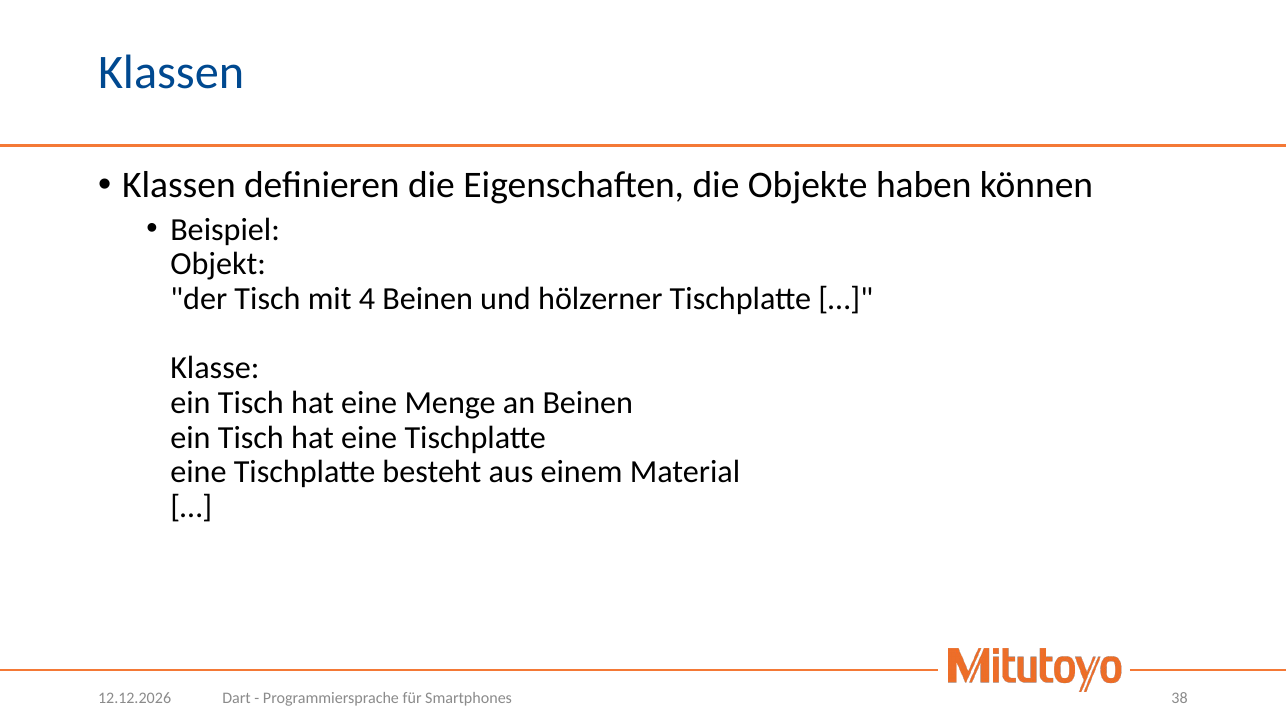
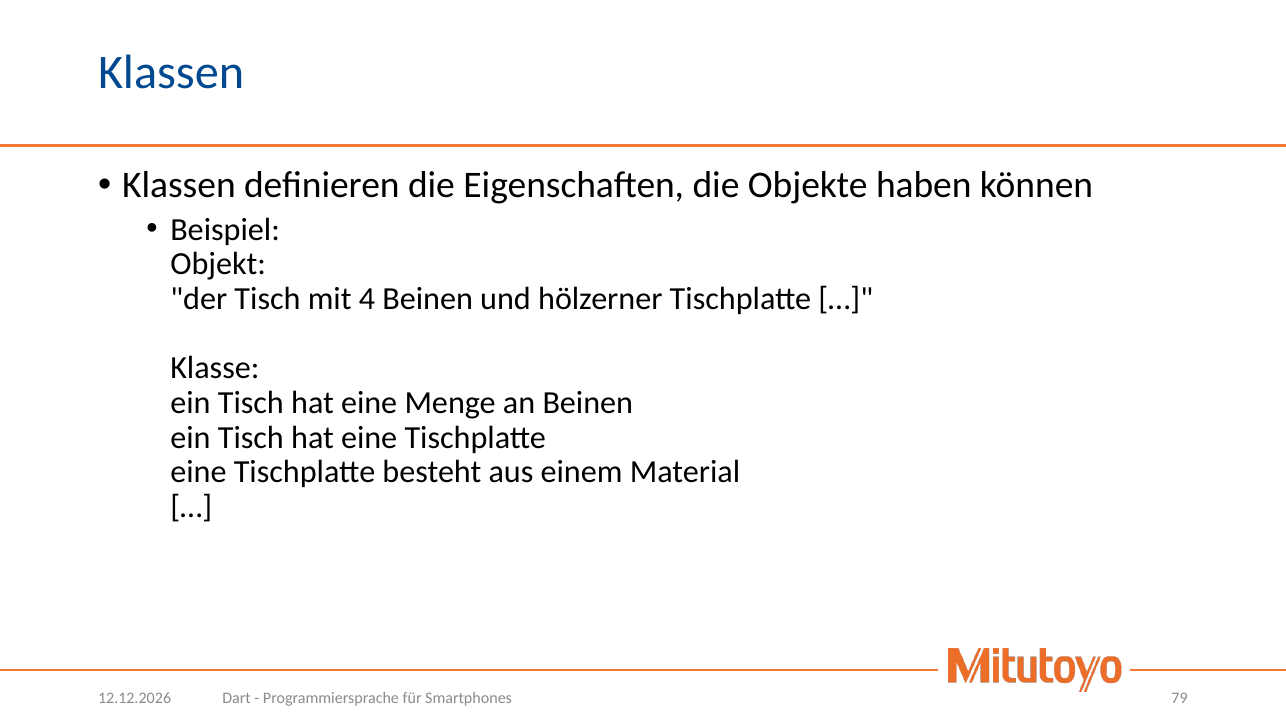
38: 38 -> 79 (1180, 699)
